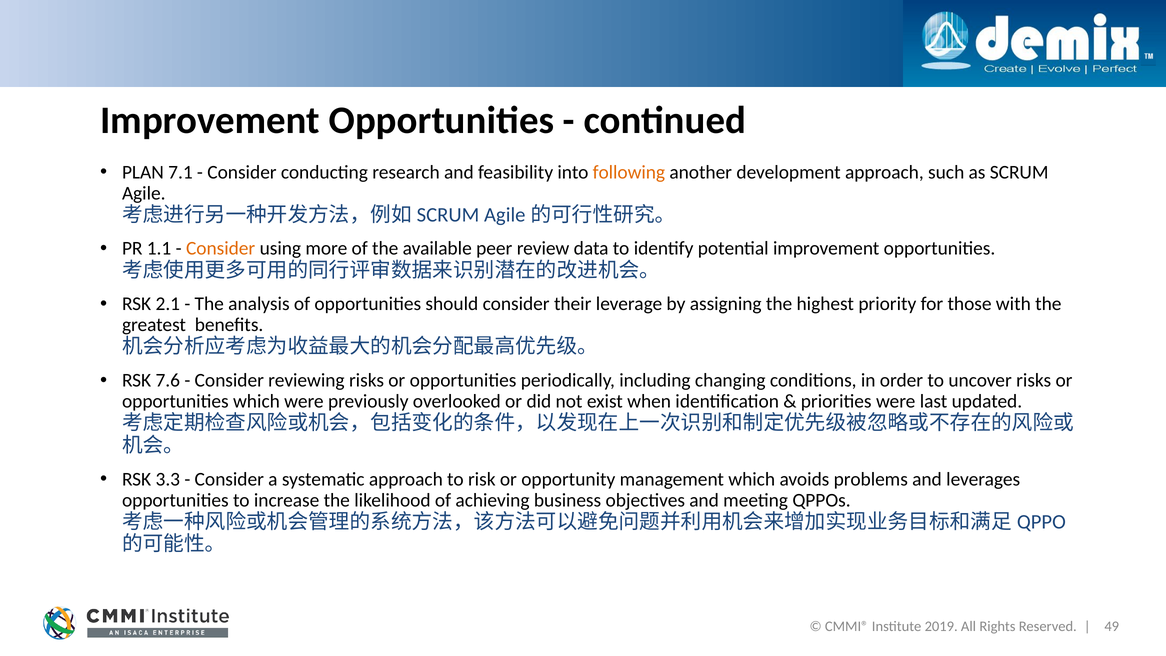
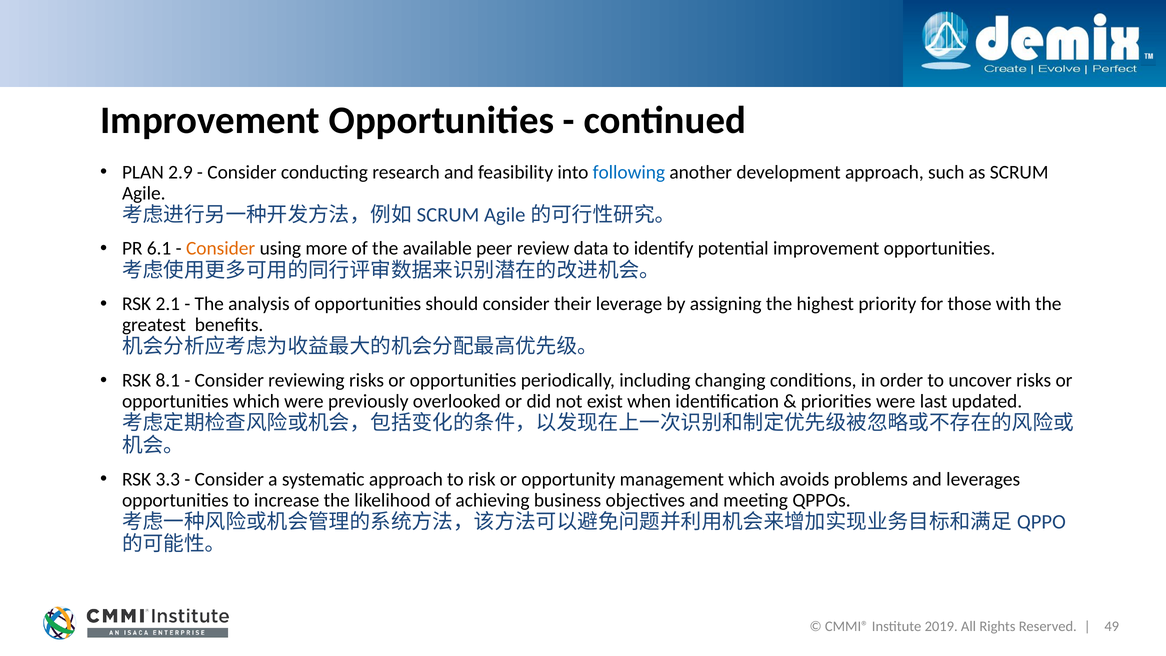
7.1: 7.1 -> 2.9 (180, 172)
following colour: orange -> blue (629, 172)
1.1: 1.1 -> 6.1 (159, 249)
7.6: 7.6 -> 8.1 (168, 380)
